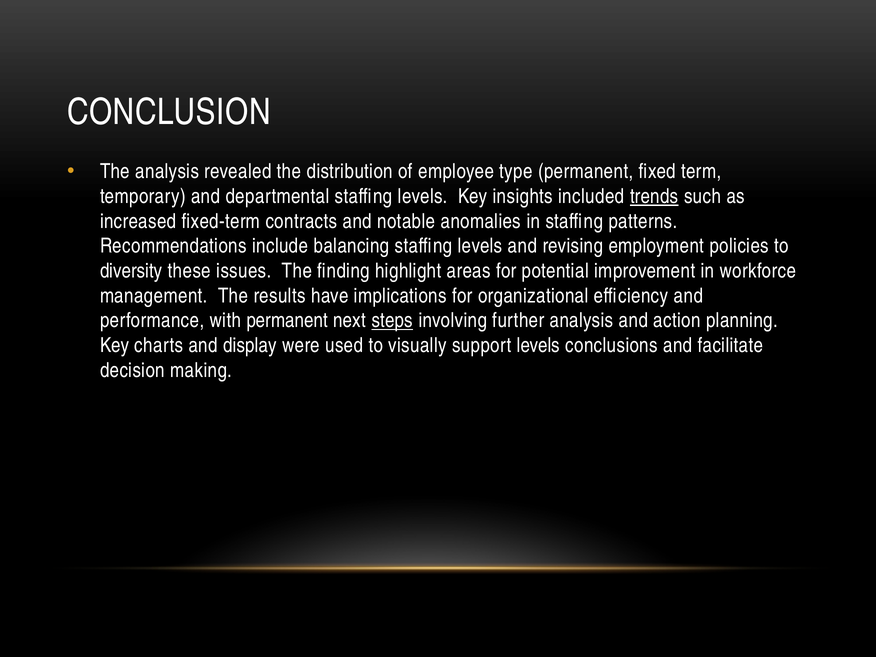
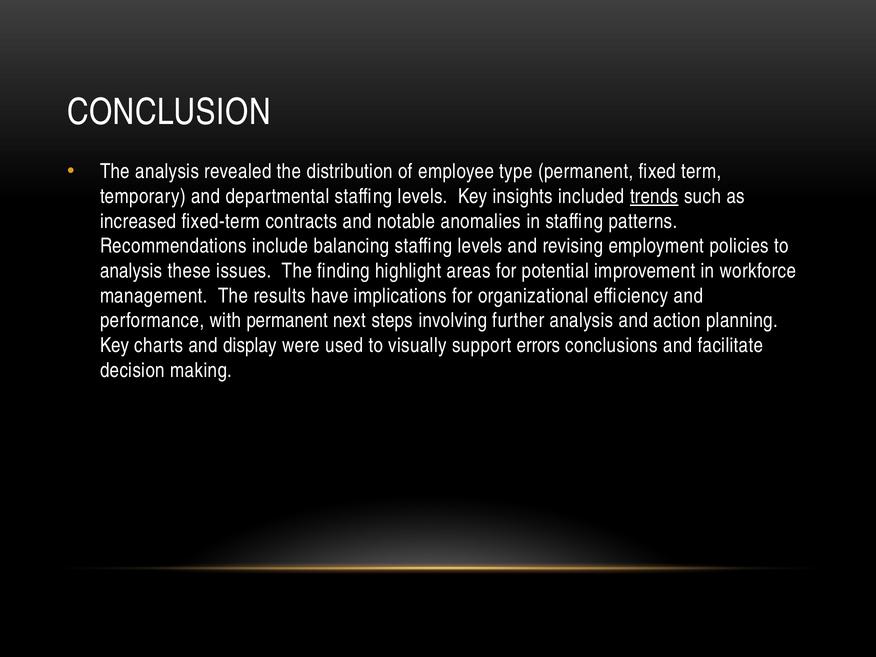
diversity: diversity -> analysis (131, 271)
steps underline: present -> none (392, 321)
support levels: levels -> errors (539, 345)
